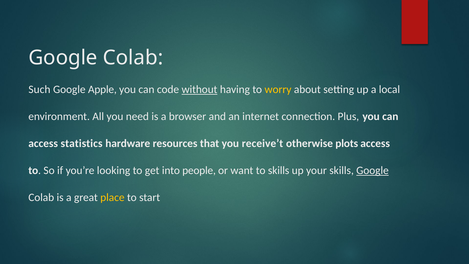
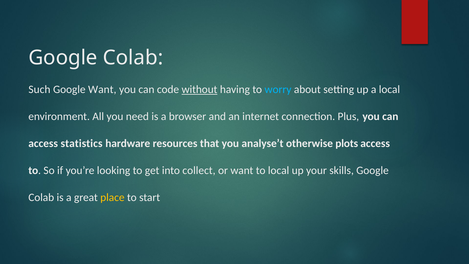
Google Apple: Apple -> Want (102, 89)
worry colour: yellow -> light blue (278, 89)
receive’t: receive’t -> analyse’t (263, 143)
people: people -> collect (199, 170)
to skills: skills -> local (279, 170)
Google underline: present -> none (372, 170)
